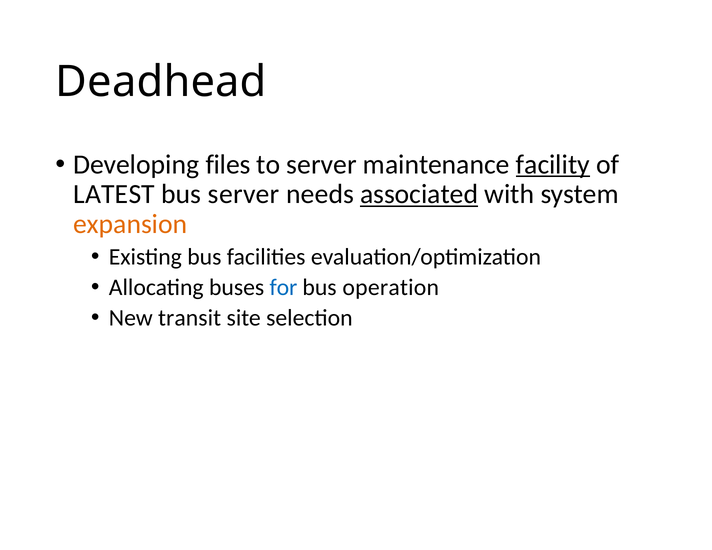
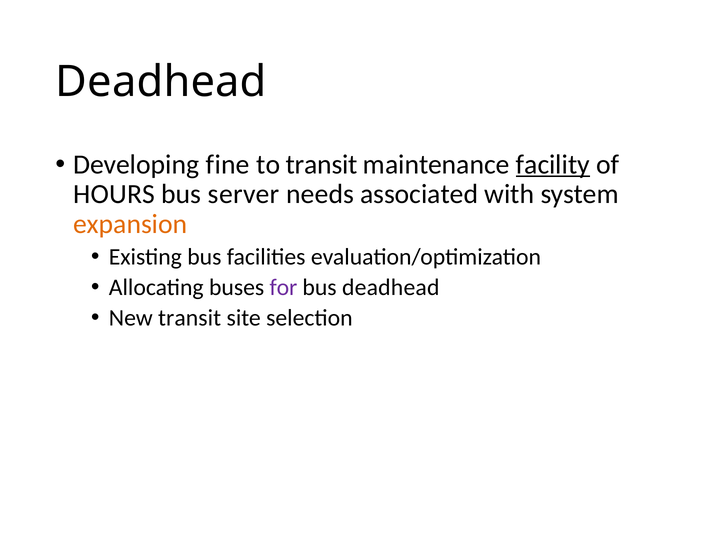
files: files -> fine (228, 164)
to server: server -> transit (322, 164)
LATEST: LATEST -> HOURS (114, 194)
associated underline: present -> none (419, 194)
for colour: blue -> purple (283, 288)
bus operation: operation -> deadhead (391, 288)
